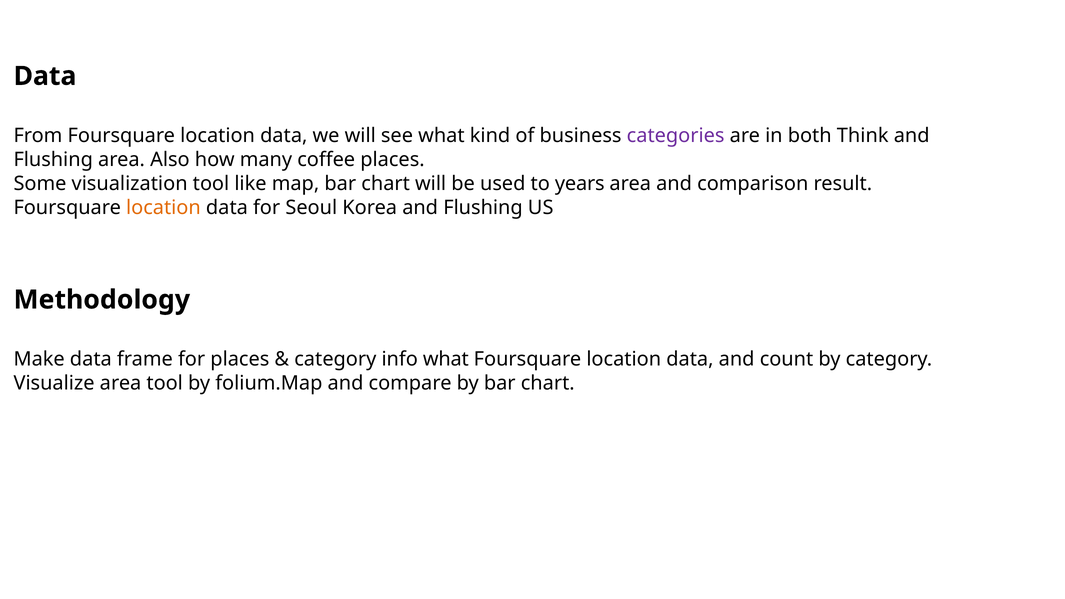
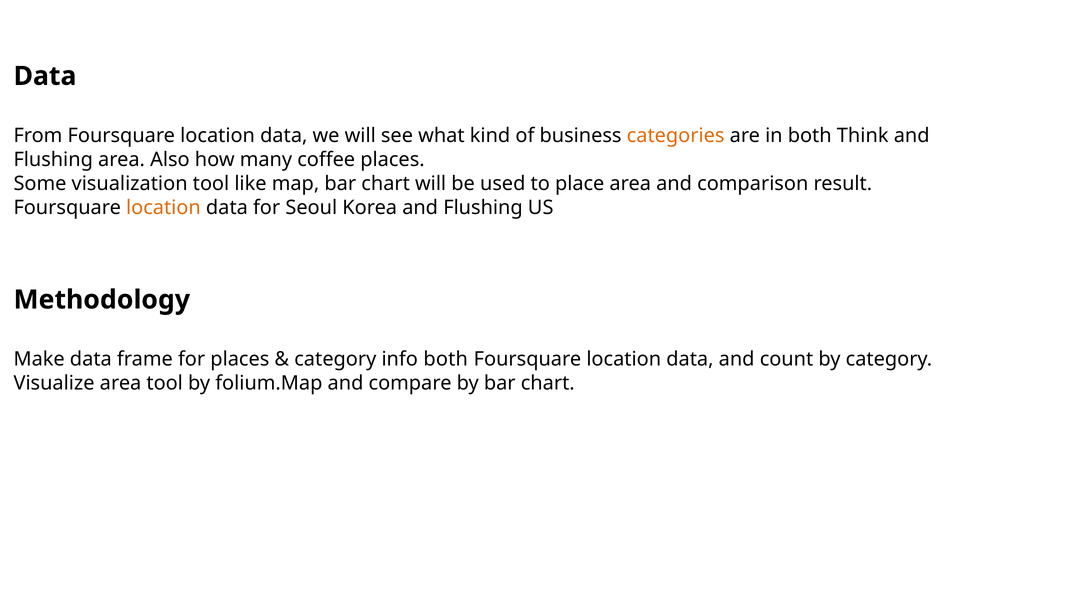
categories colour: purple -> orange (676, 136)
years: years -> place (580, 183)
info what: what -> both (446, 359)
